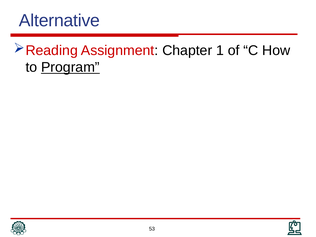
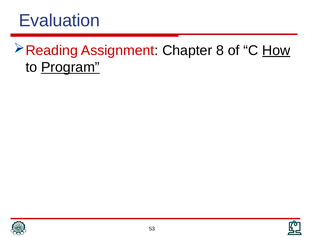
Alternative: Alternative -> Evaluation (59, 21)
1: 1 -> 8 (220, 50)
How underline: none -> present (276, 50)
